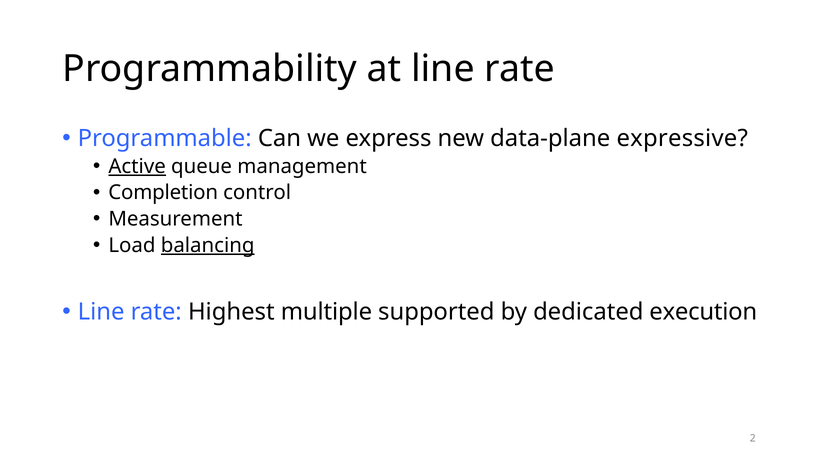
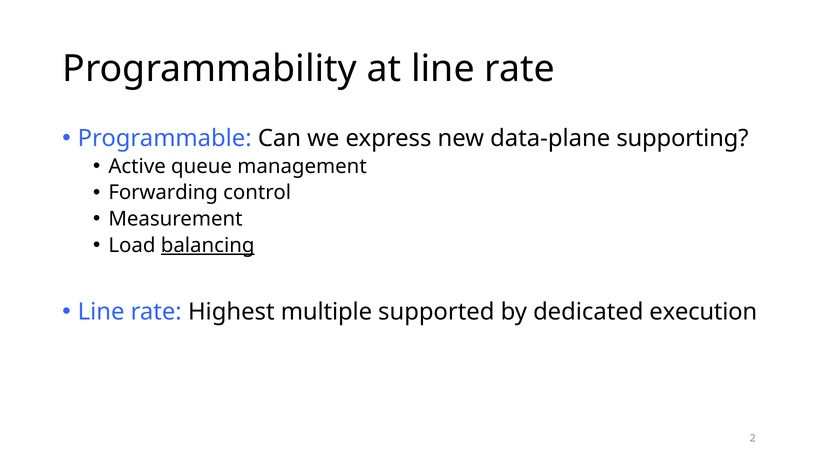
expressive: expressive -> supporting (682, 138)
Active underline: present -> none (137, 166)
Completion: Completion -> Forwarding (163, 193)
